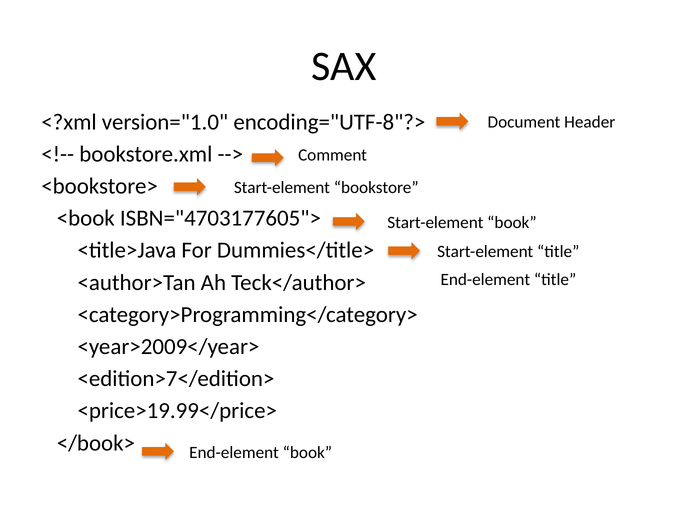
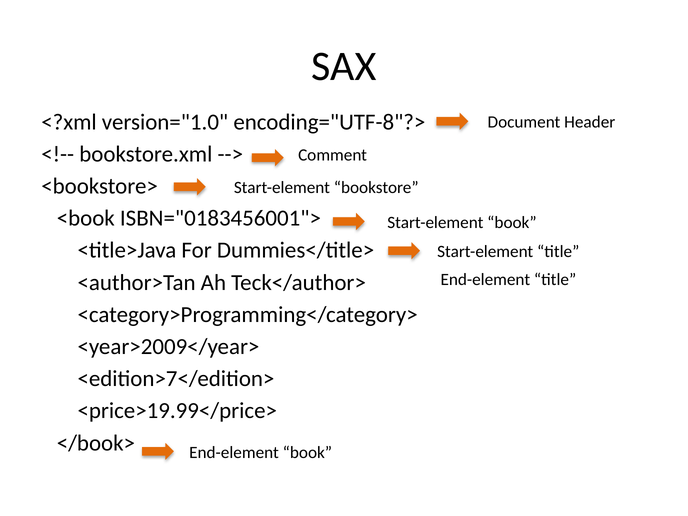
ISBN="4703177605">: ISBN="4703177605"> -> ISBN="0183456001"> (220, 218)
